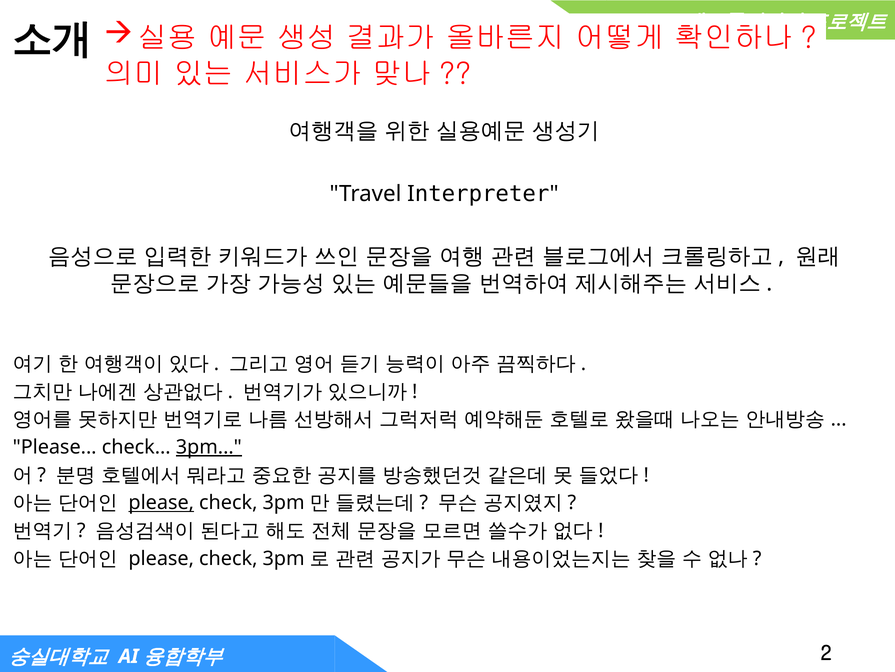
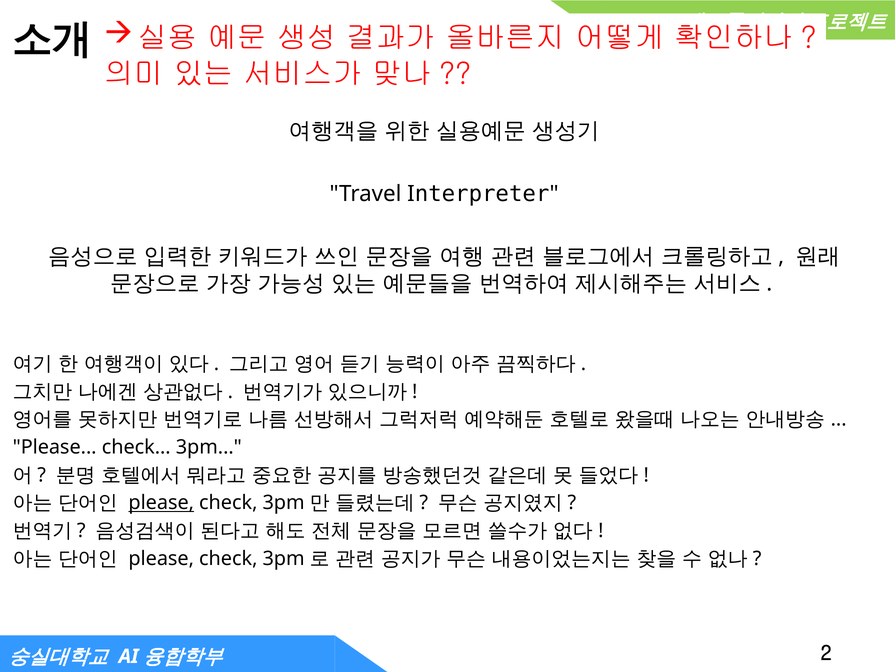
3pm underline: present -> none (209, 447)
